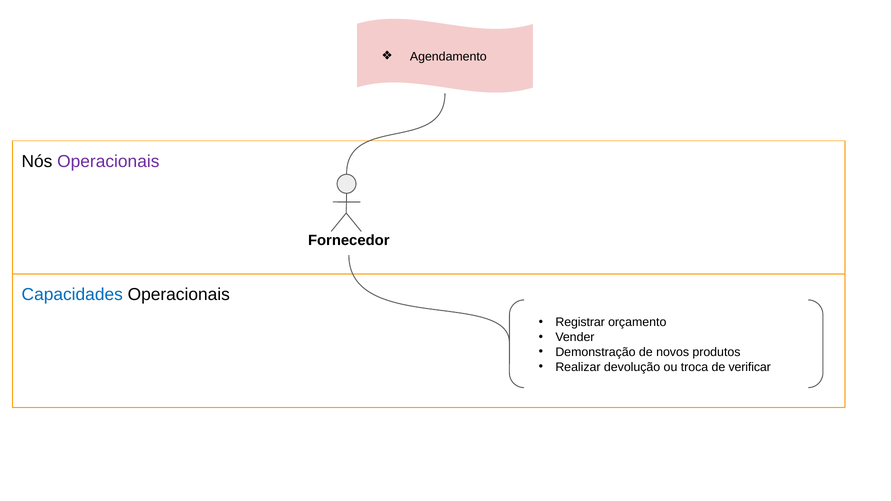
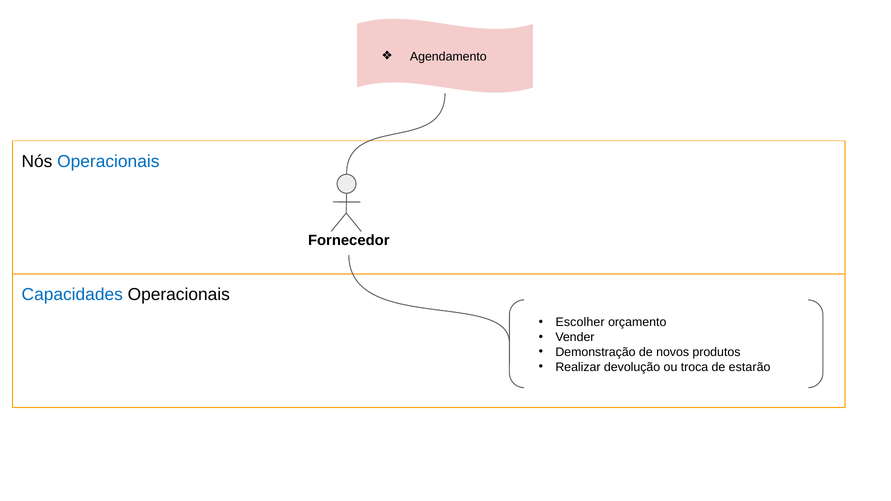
Operacionais colour: purple -> blue (108, 161)
Registrar: Registrar -> Escolher (580, 322)
verificar: verificar -> estarão (750, 367)
